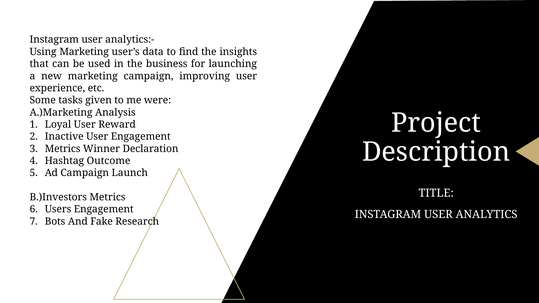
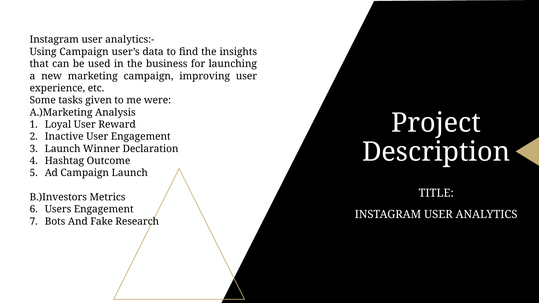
Using Marketing: Marketing -> Campaign (84, 52)
Metrics: Metrics -> Launch (63, 149)
